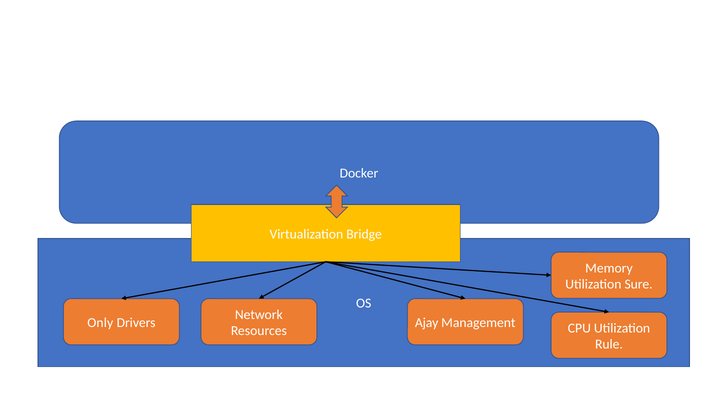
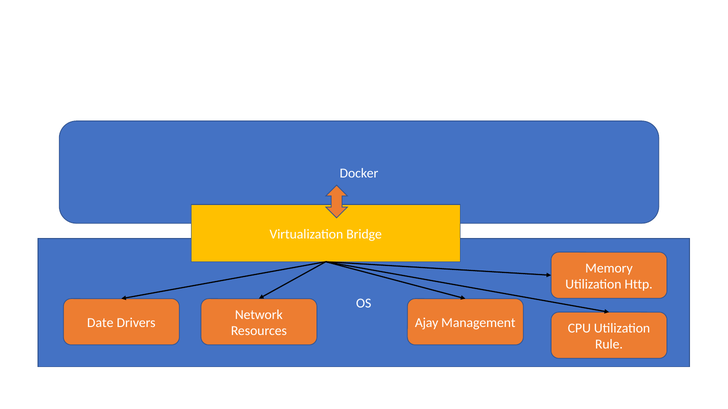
Sure: Sure -> Http (639, 285)
Only: Only -> Date (100, 323)
